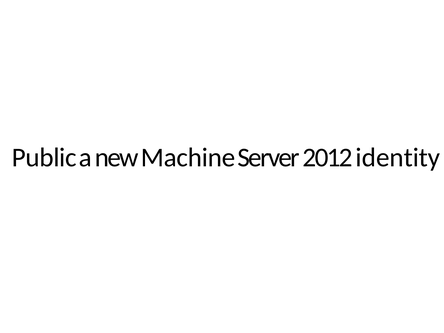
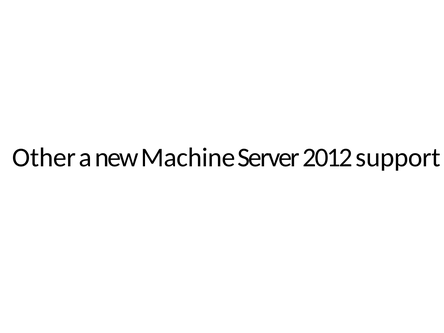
Public: Public -> Other (44, 158)
identity: identity -> support (398, 158)
